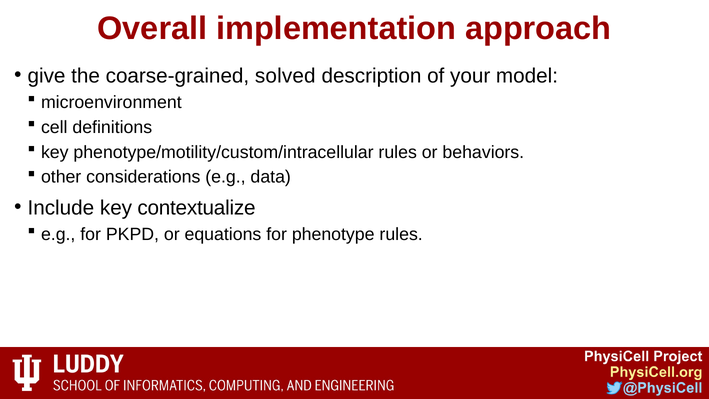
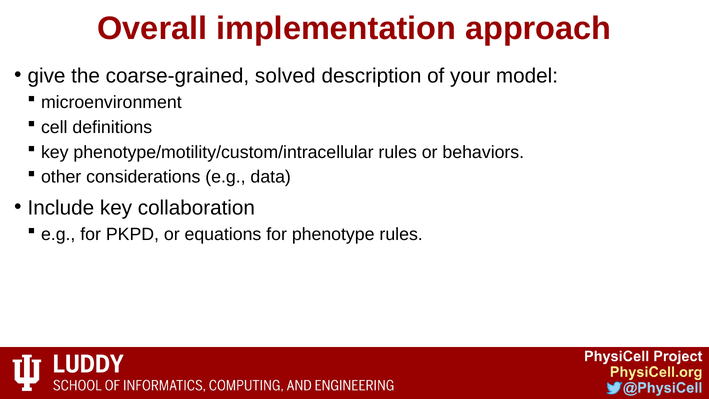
contextualize: contextualize -> collaboration (196, 208)
